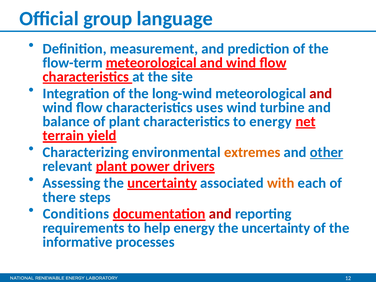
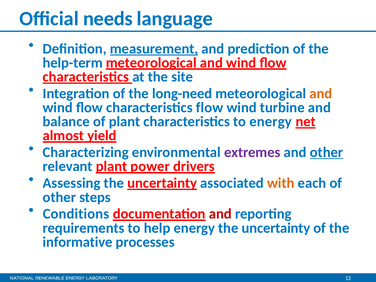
group: group -> needs (108, 19)
measurement underline: none -> present (154, 49)
flow-term: flow-term -> help-term (73, 63)
long-wind: long-wind -> long-need (182, 94)
and colour: red -> orange (321, 94)
characteristics uses: uses -> flow (210, 108)
terrain: terrain -> almost (63, 136)
extremes colour: orange -> purple (252, 152)
there: there -> other (59, 197)
